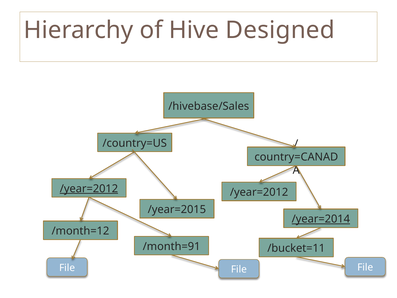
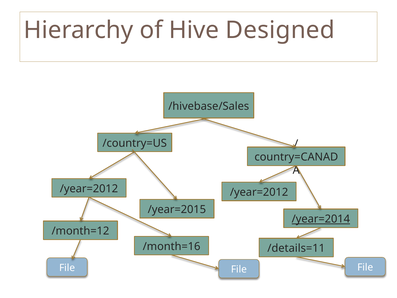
/year=2012 underline: present -> none (89, 189)
/month=91: /month=91 -> /month=16 (172, 246)
/bucket=11: /bucket=11 -> /details=11 (296, 248)
